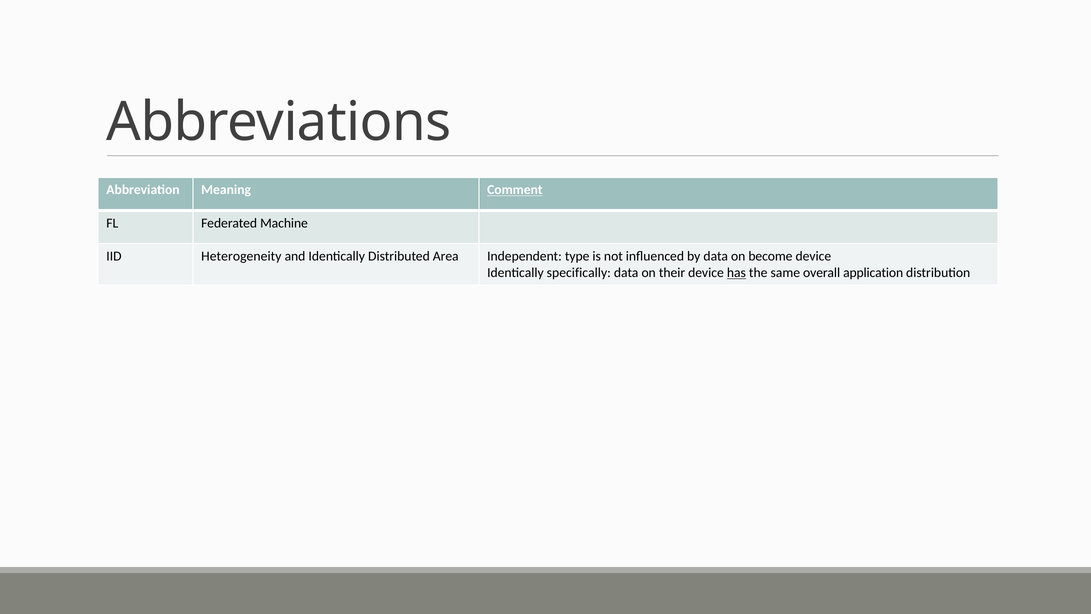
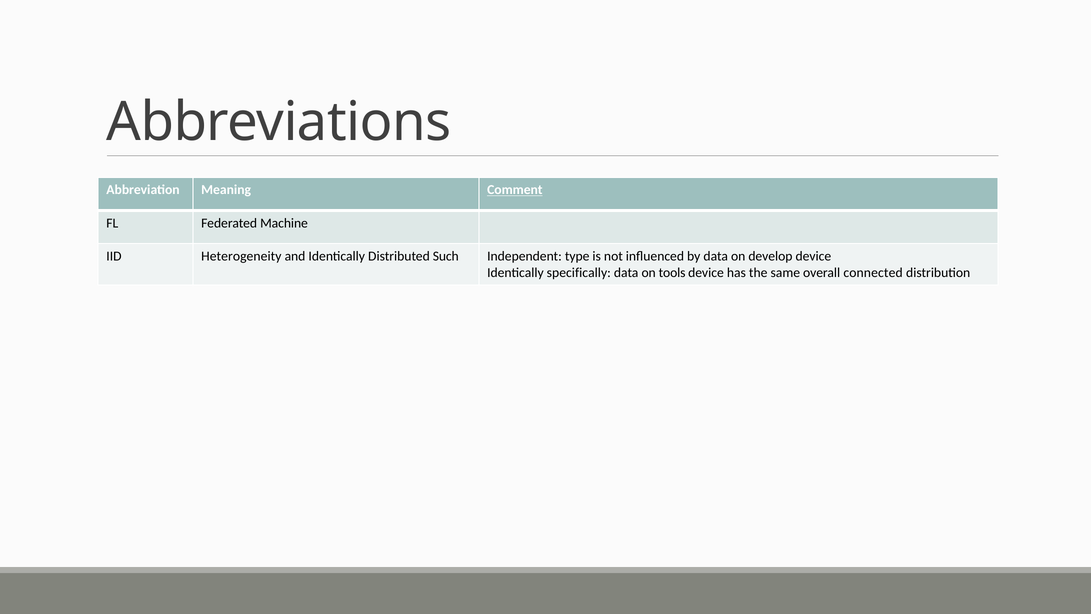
Area: Area -> Such (446, 256)
become: become -> develop (770, 256)
their: their -> tools (672, 273)
has underline: present -> none (736, 273)
application: application -> connected (873, 273)
